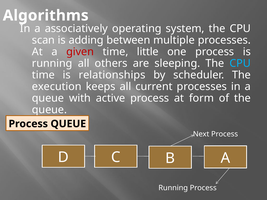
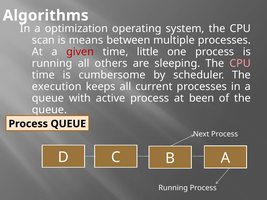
associatively: associatively -> optimization (76, 29)
adding: adding -> means (86, 40)
CPU colour: light blue -> pink (240, 63)
relationships: relationships -> cumbersome (112, 75)
form: form -> been (202, 98)
